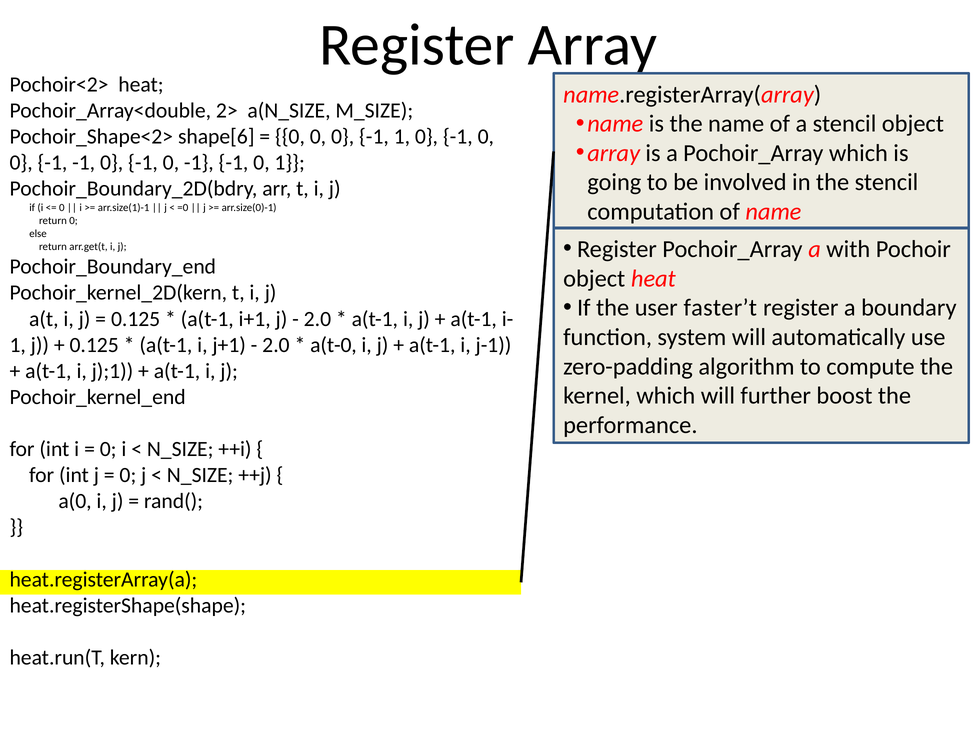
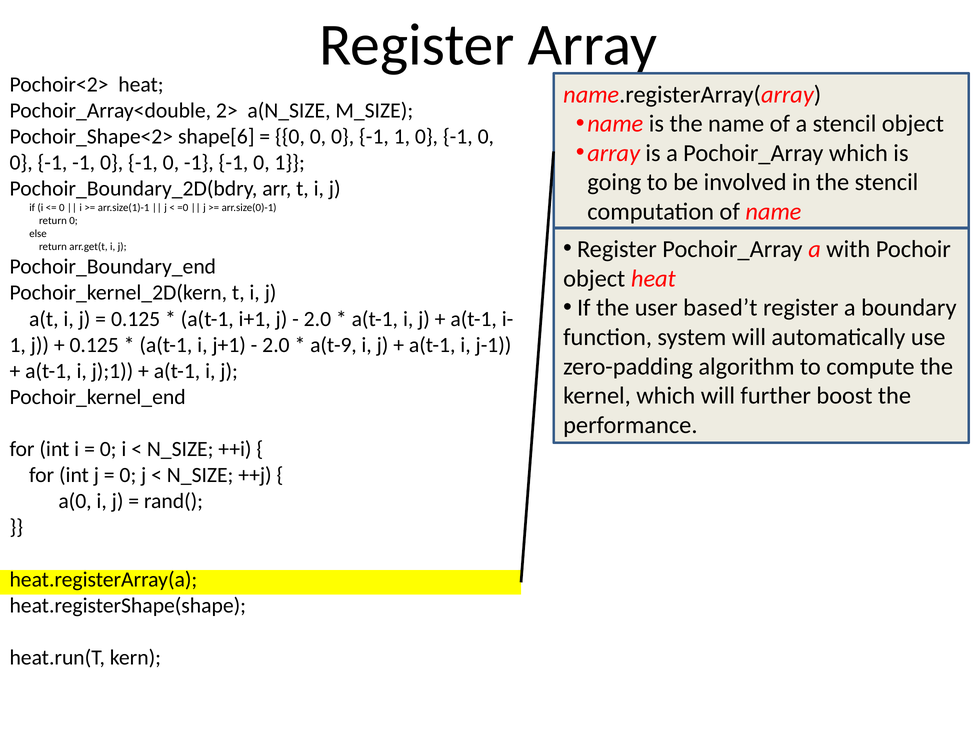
faster’t: faster’t -> based’t (720, 308)
a(t-0: a(t-0 -> a(t-9 (333, 345)
